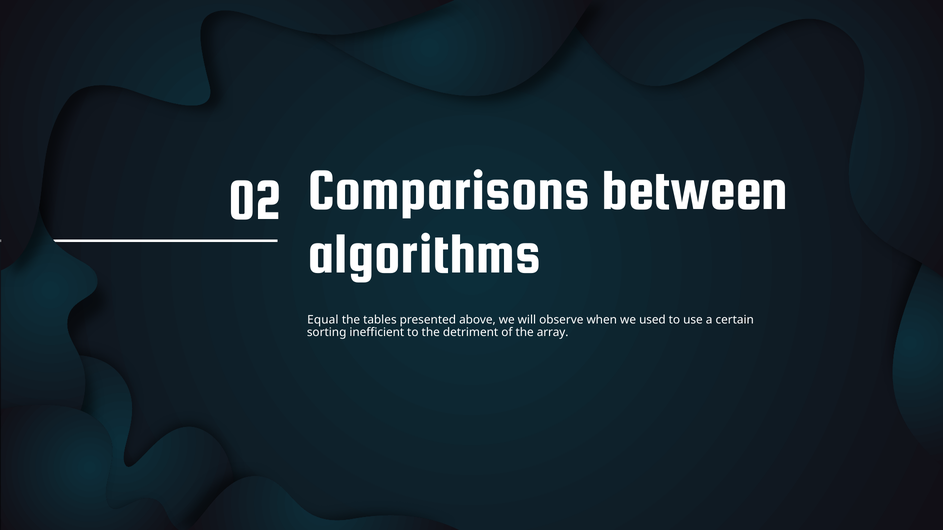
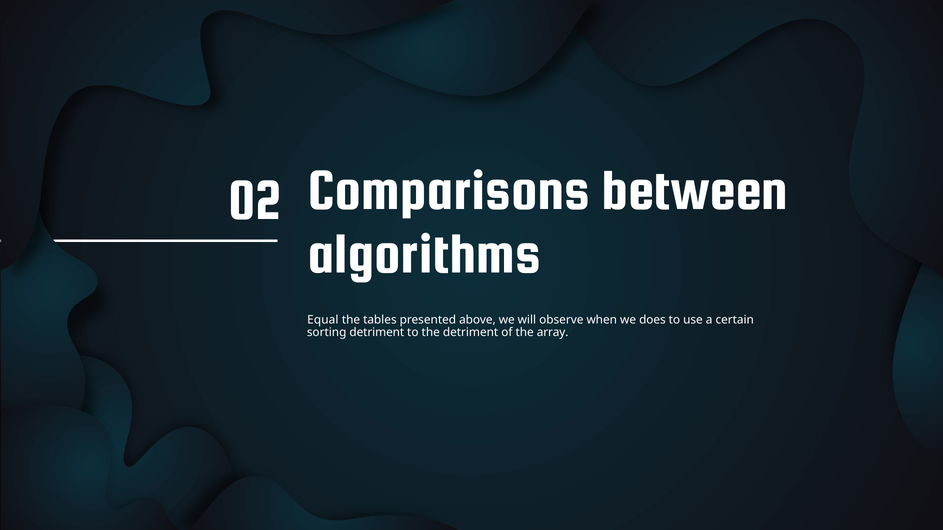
used: used -> does (652, 320)
sorting inefficient: inefficient -> detriment (377, 333)
